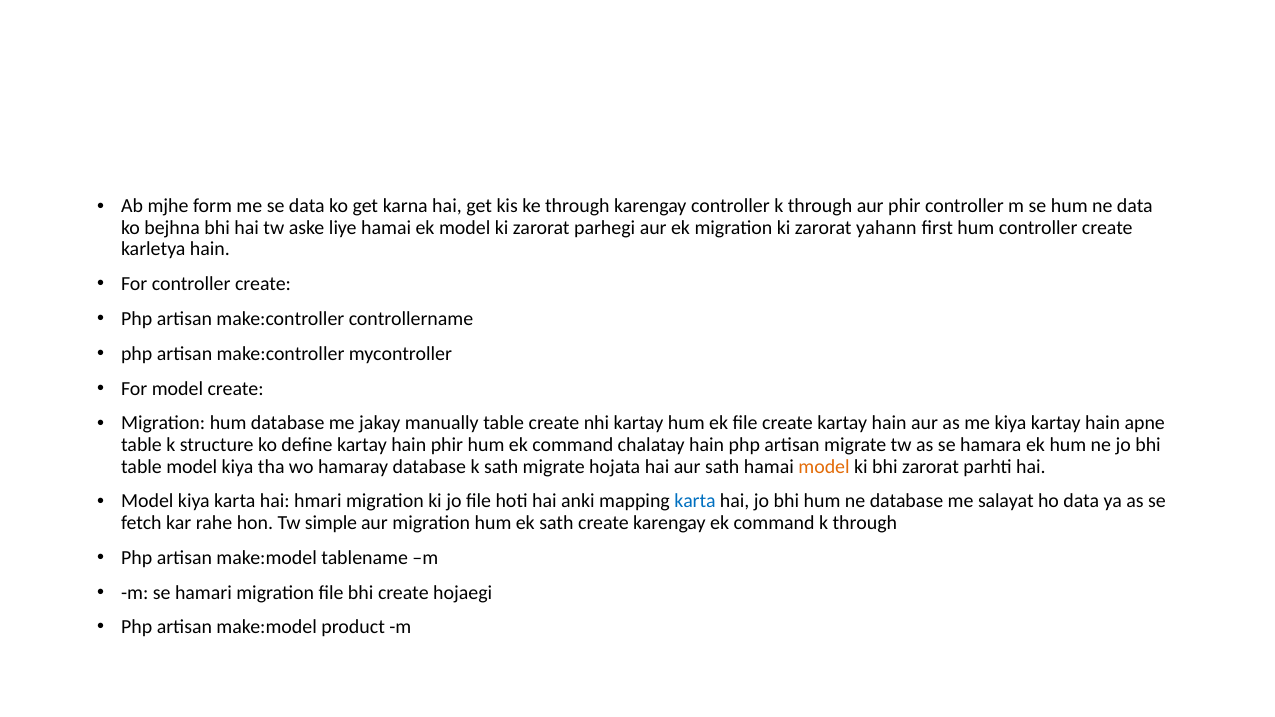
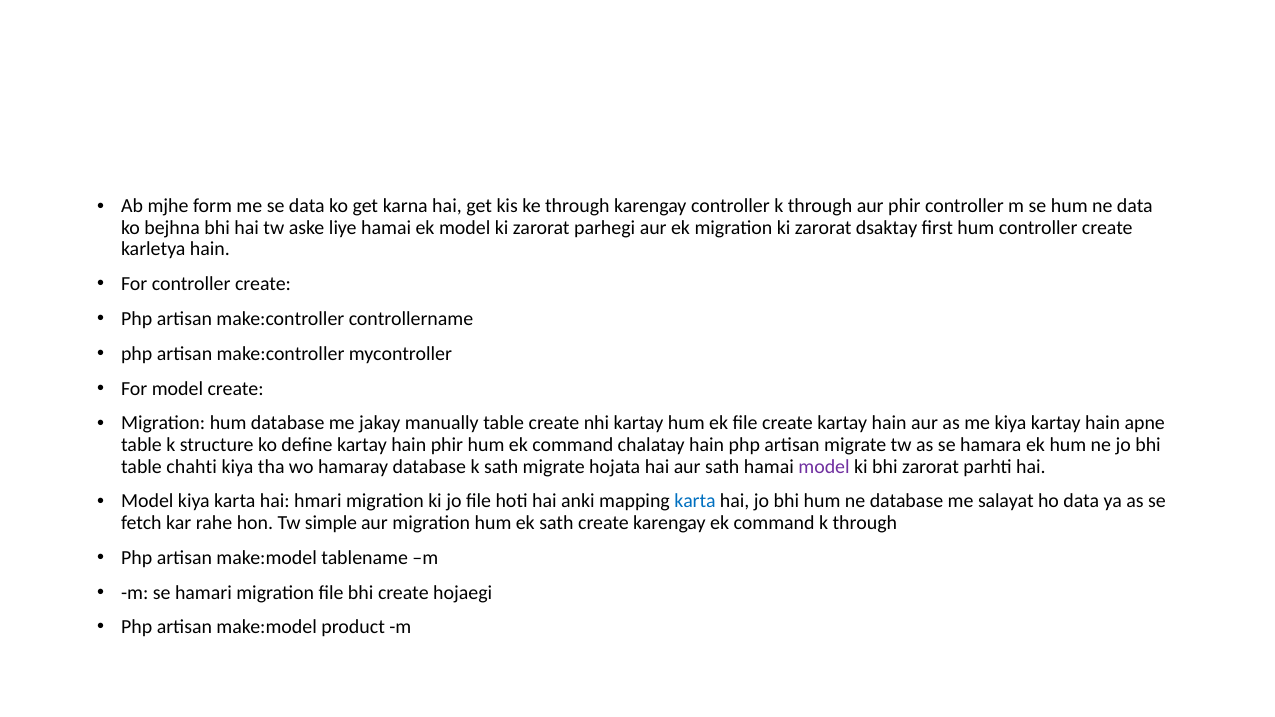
yahann: yahann -> dsaktay (887, 228)
table model: model -> chahti (192, 467)
model colour: orange -> purple (824, 467)
